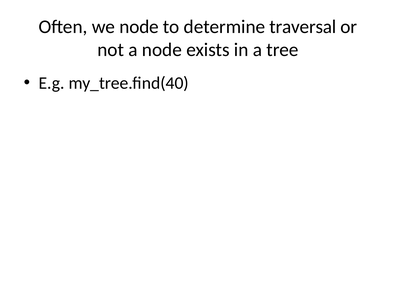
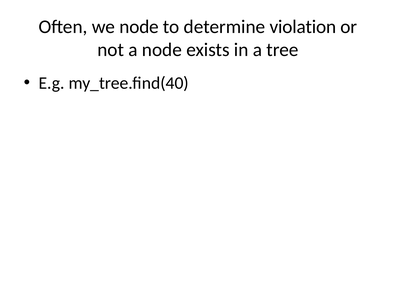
traversal: traversal -> violation (303, 27)
